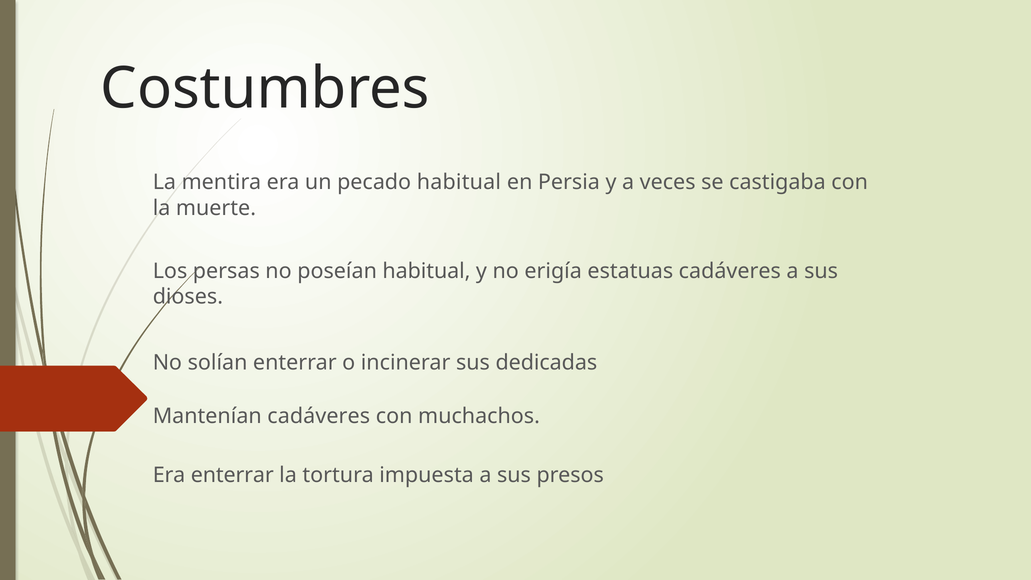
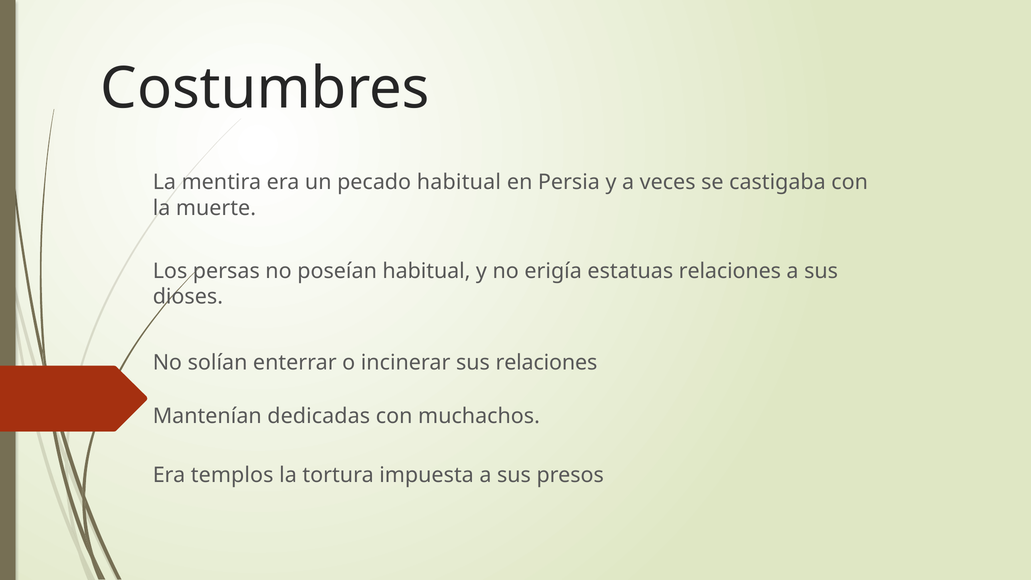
estatuas cadáveres: cadáveres -> relaciones (730, 271)
sus dedicadas: dedicadas -> relaciones (546, 362)
Mantenían cadáveres: cadáveres -> dedicadas (319, 416)
Era enterrar: enterrar -> templos (232, 475)
